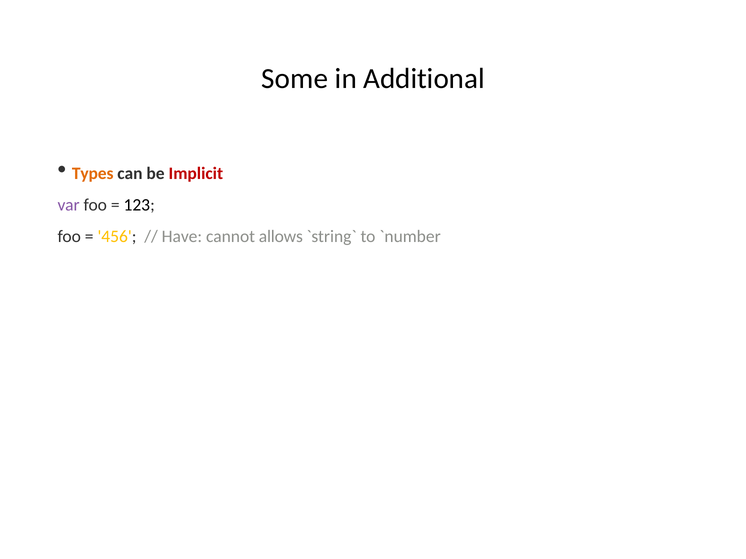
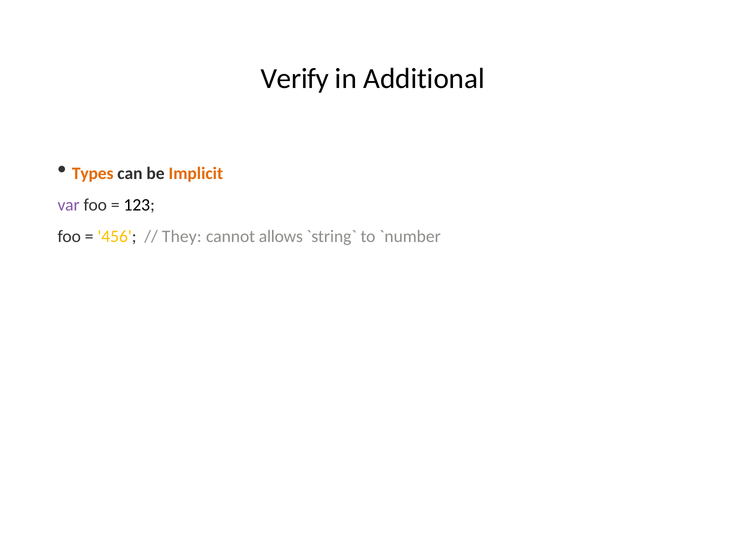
Some: Some -> Verify (295, 79)
Implicit colour: red -> orange (196, 174)
Have: Have -> They (182, 237)
